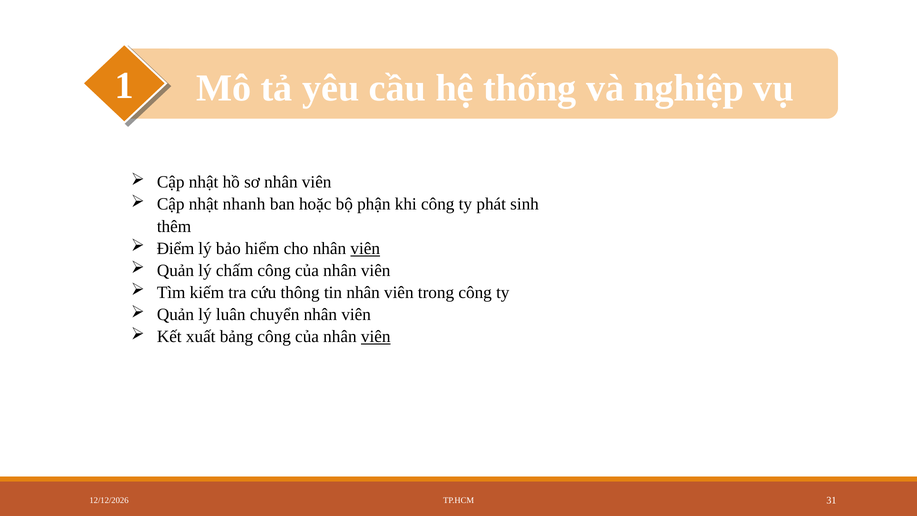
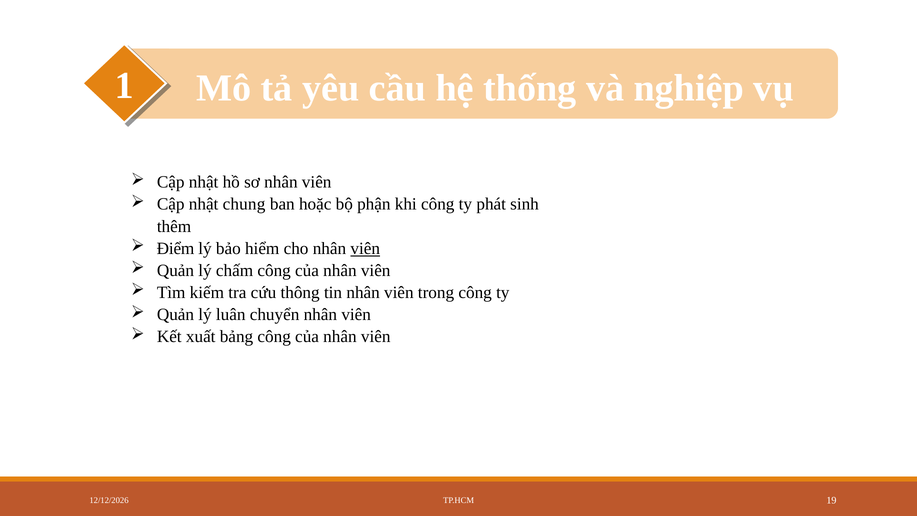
nhanh: nhanh -> chung (244, 204)
viên underline: present -> none (376, 337)
31: 31 -> 19 (831, 500)
